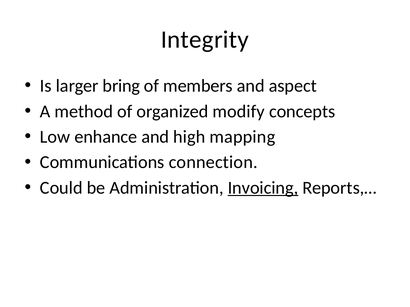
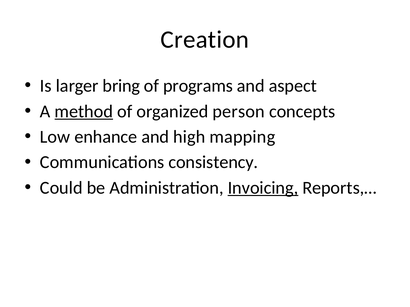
Integrity: Integrity -> Creation (205, 40)
members: members -> programs (198, 86)
method underline: none -> present (84, 112)
modify: modify -> person (239, 112)
connection: connection -> consistency (213, 163)
